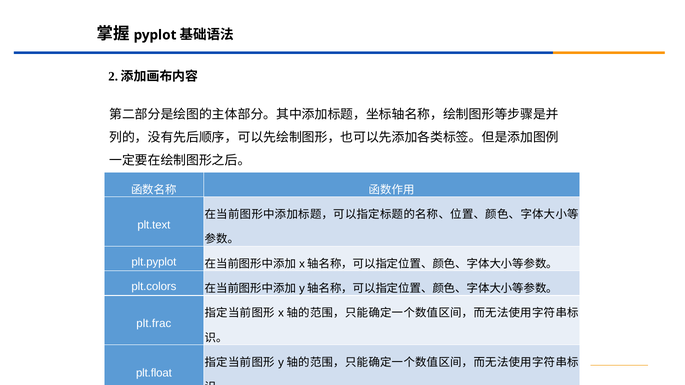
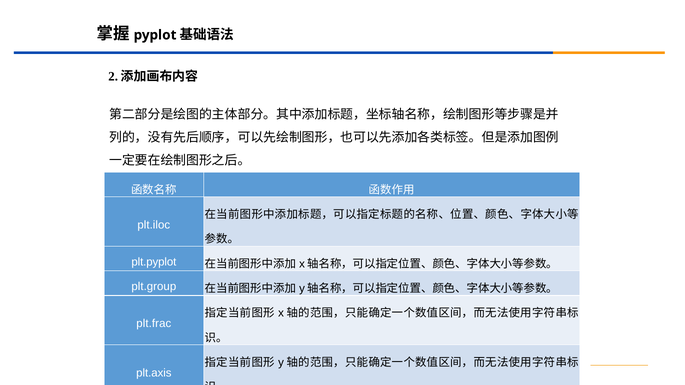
plt.text: plt.text -> plt.iloc (154, 225)
plt.colors: plt.colors -> plt.group (154, 287)
plt.float: plt.float -> plt.axis (154, 373)
